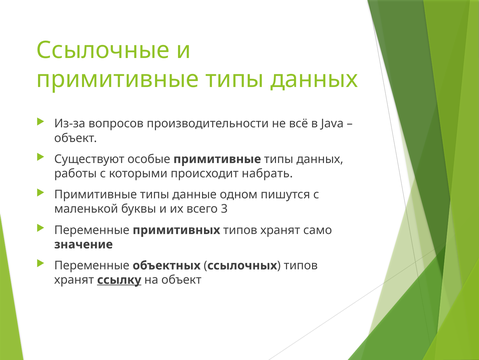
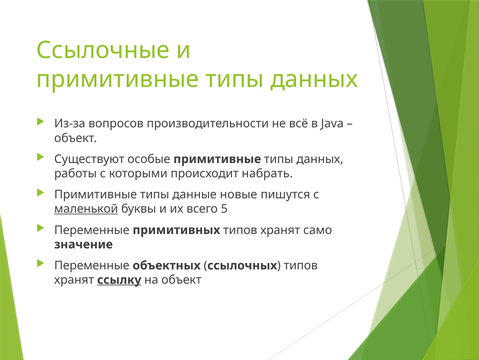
одном: одном -> новые (239, 194)
маленькой underline: none -> present (86, 209)
3: 3 -> 5 (224, 209)
